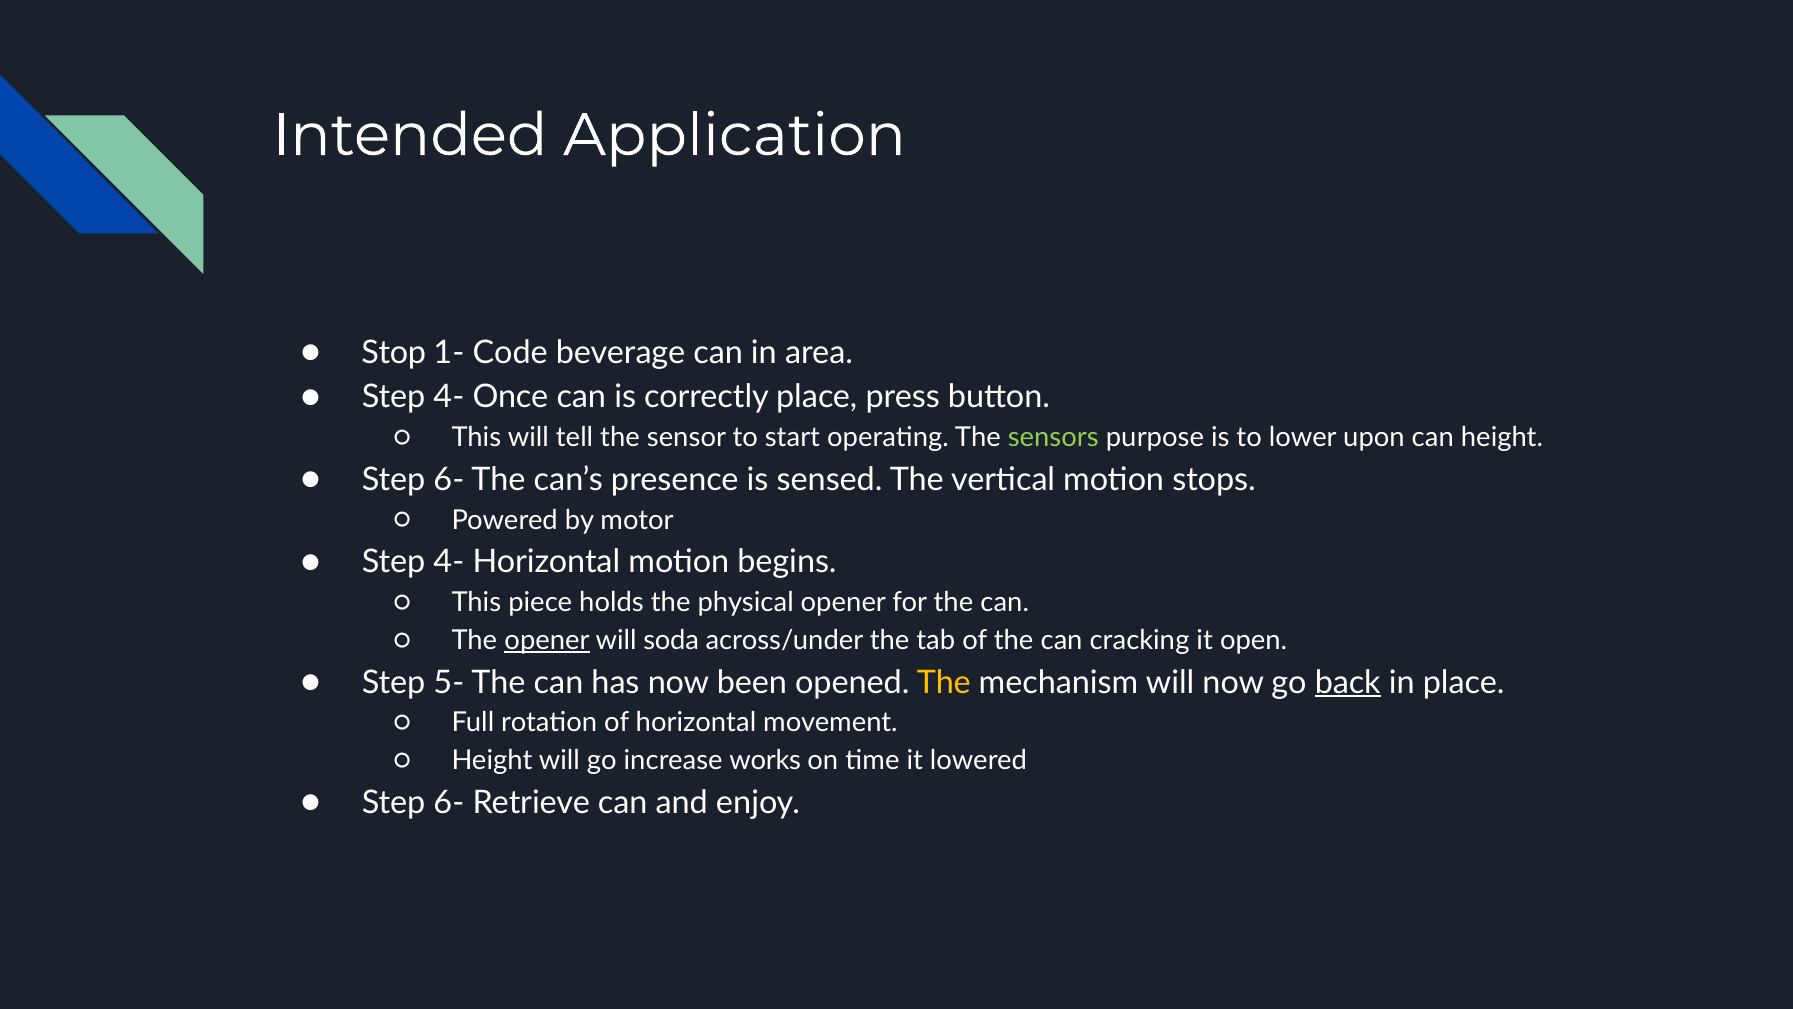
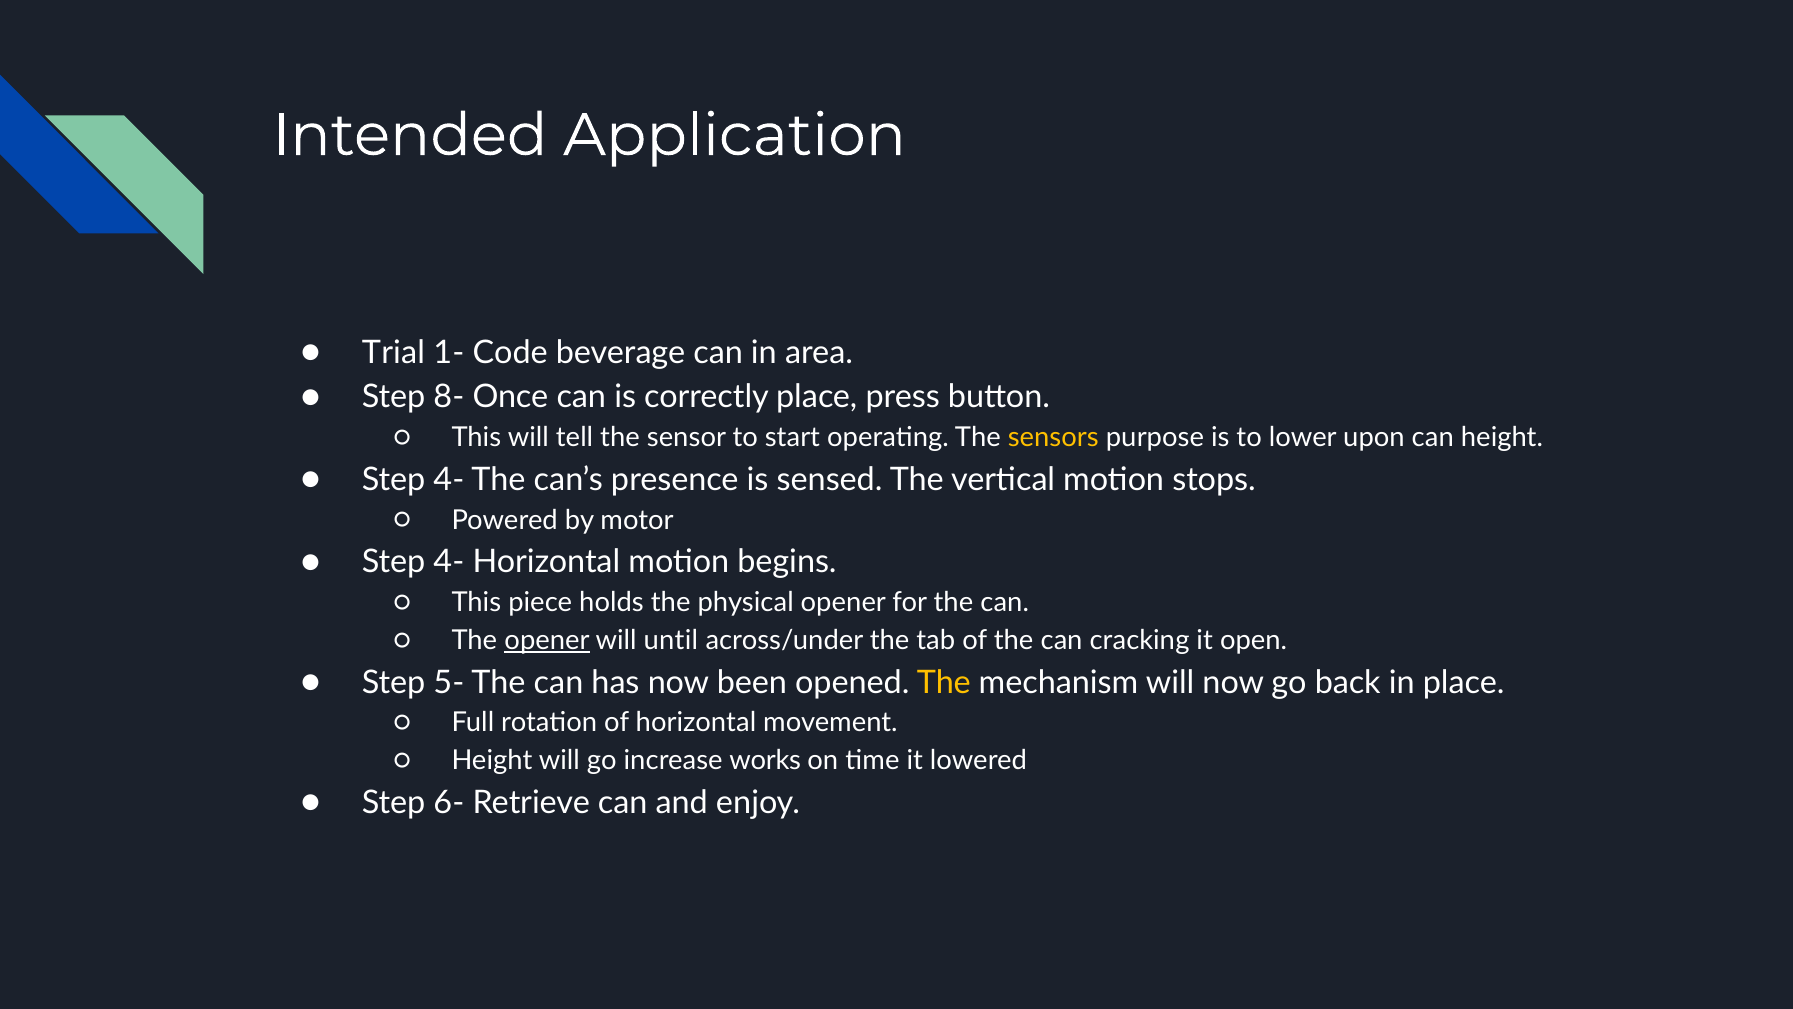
Stop: Stop -> Trial (394, 353)
4-: 4- -> 8- (449, 397)
sensors colour: light green -> yellow (1053, 438)
6-: 6- -> 4- (449, 479)
soda: soda -> until (671, 640)
back underline: present -> none (1348, 682)
